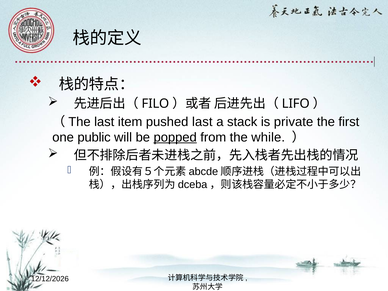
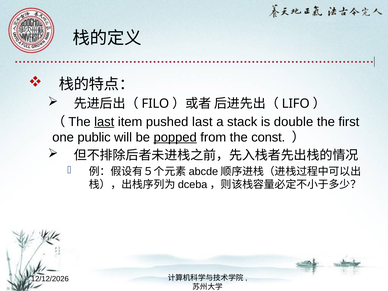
last underline: none -> present (104, 122)
private: private -> double (294, 122)
while: while -> const (268, 137)
